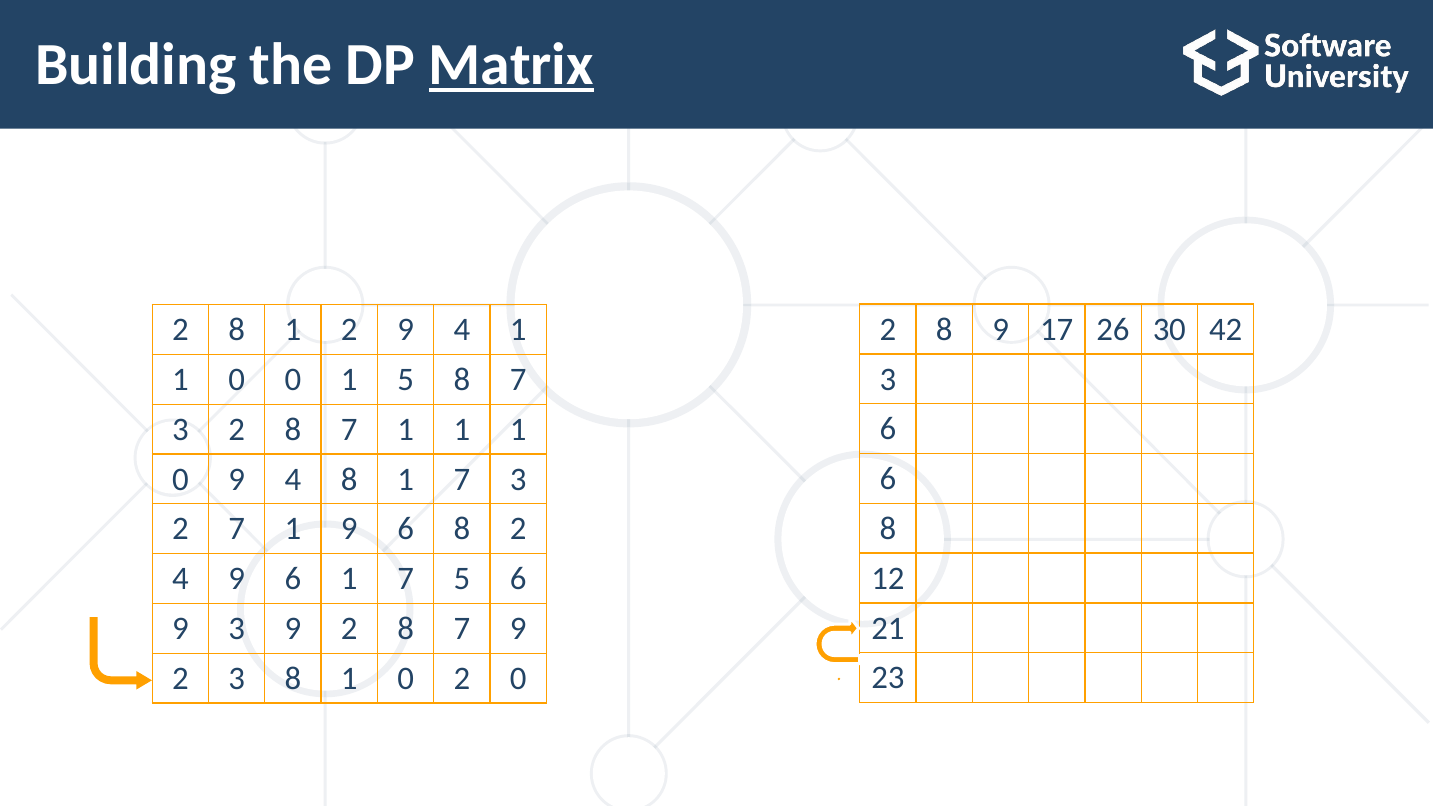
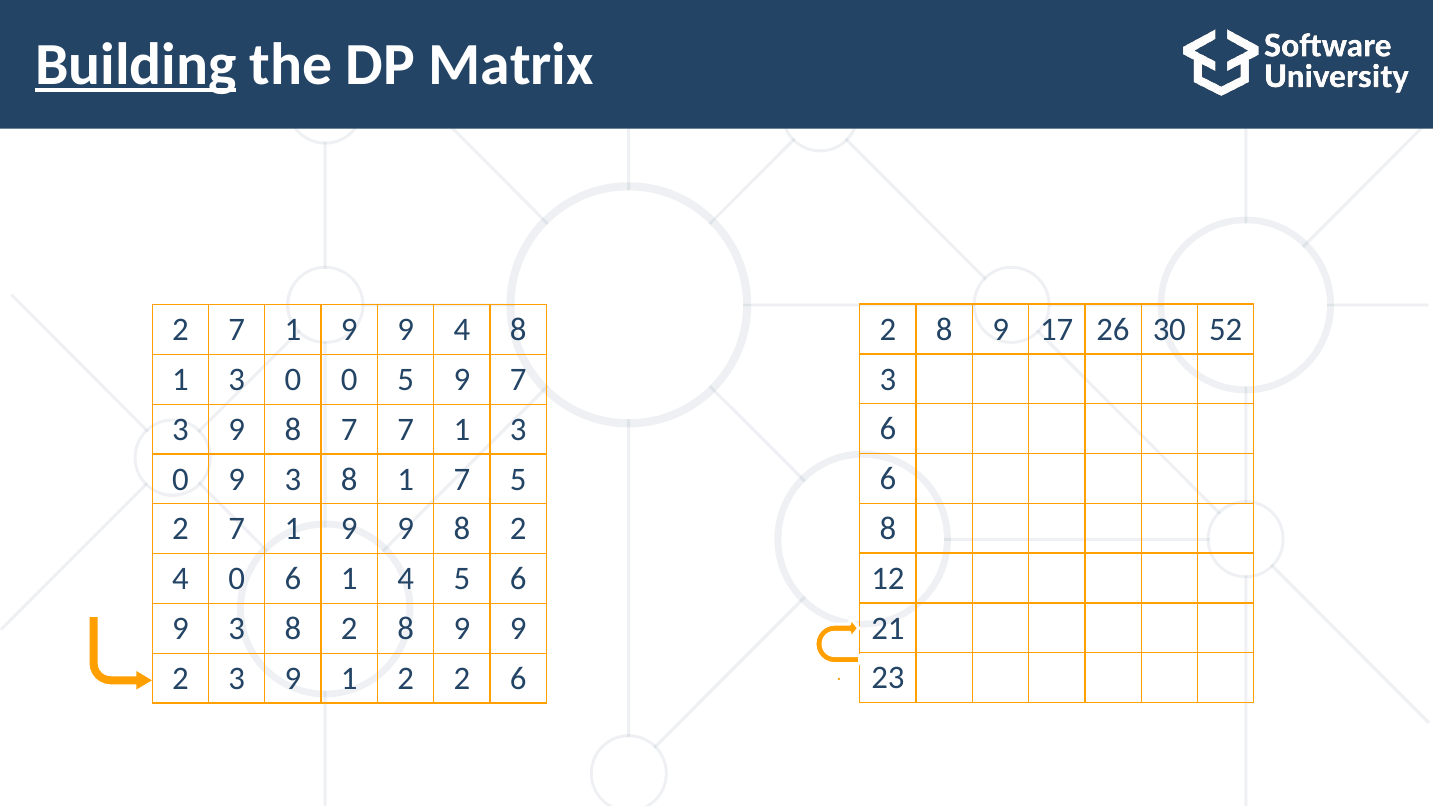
Building underline: none -> present (136, 64)
Matrix underline: present -> none (511, 64)
42: 42 -> 52 (1226, 329)
8: 8 -> 7 (237, 330)
2: 2 -> 9 (349, 330)
4 1: 1 -> 8 (518, 330)
0: 0 -> 3 (237, 380)
0 1: 1 -> 0 (349, 380)
5 8: 8 -> 9 (462, 380)
2: 2 -> 9 (237, 429)
8 7 1: 1 -> 7 (406, 429)
1: 1 -> 3 (518, 429)
0 9 4: 4 -> 3 (293, 479)
1 7 3: 3 -> 5 (518, 479)
6: 6 -> 9 (406, 529)
4 9: 9 -> 0 (237, 579)
6 1 7: 7 -> 4 (406, 579)
9: 9 -> 8 (293, 629)
7: 7 -> 9 (462, 629)
2 3 8: 8 -> 9 (293, 678)
0: 0 -> 2 (406, 678)
2 0: 0 -> 6 (518, 678)
